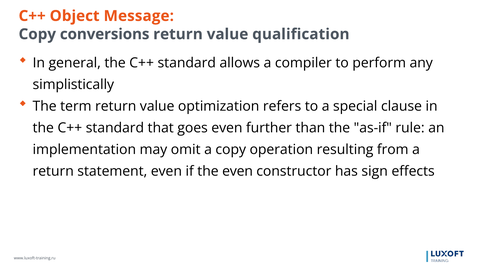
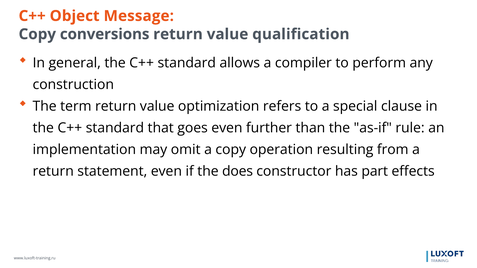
simplistically: simplistically -> construction (73, 85)
the even: even -> does (238, 171)
sign: sign -> part (375, 171)
